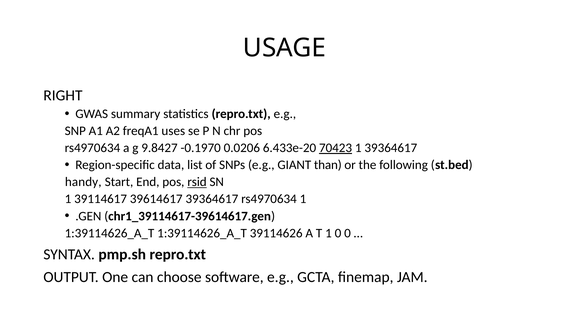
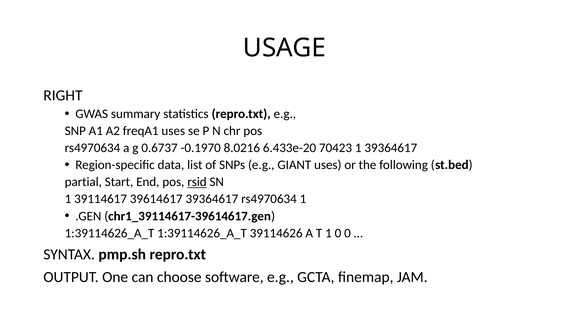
9.8427: 9.8427 -> 0.6737 (159, 148)
0.0206: 0.0206 -> 8.0216 (242, 148)
70423 underline: present -> none (336, 148)
GIANT than: than -> uses (328, 165)
handy: handy -> partial (83, 182)
